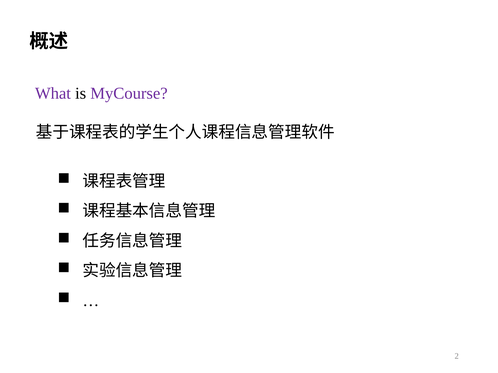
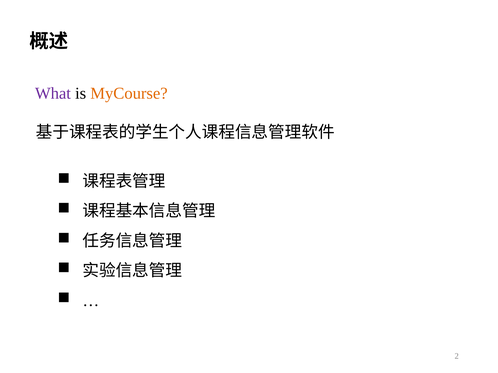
MyCourse colour: purple -> orange (129, 94)
